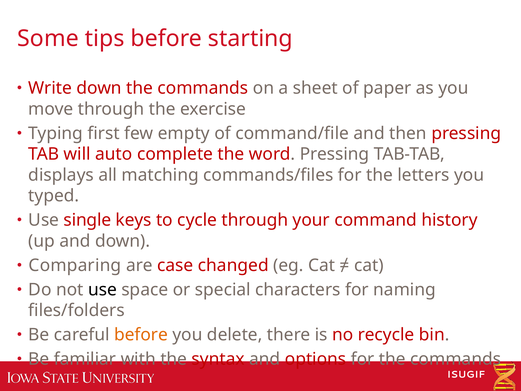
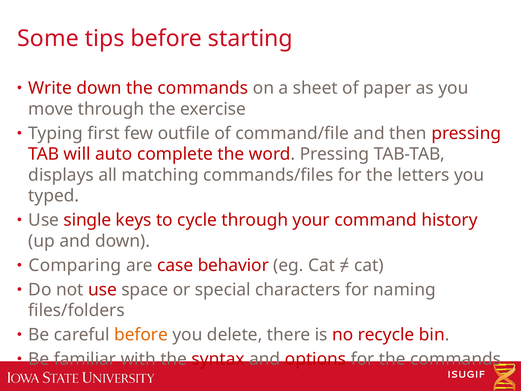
empty: empty -> outfile (184, 133)
changed: changed -> behavior (233, 265)
use colour: black -> red (102, 289)
